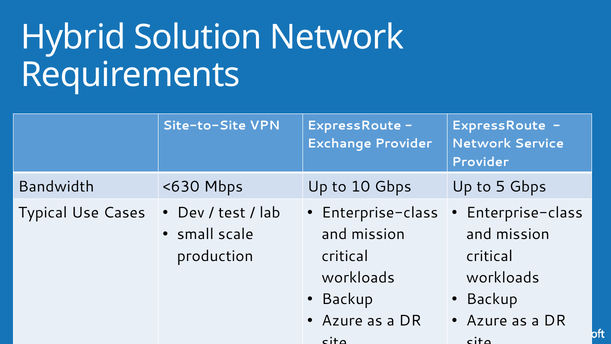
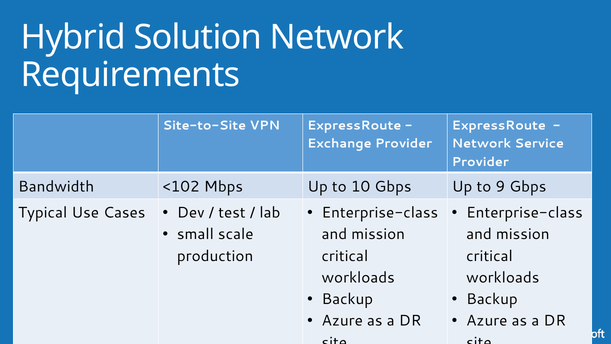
<630: <630 -> <102 (181, 186)
5: 5 -> 9 (500, 186)
